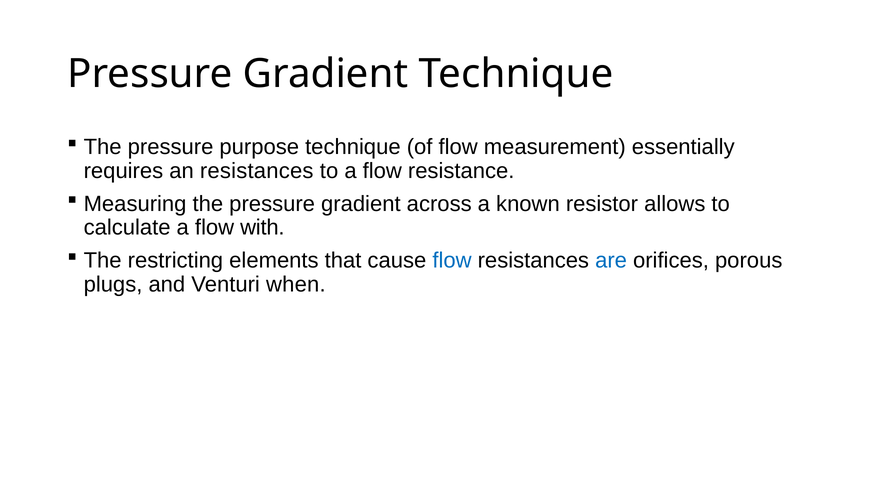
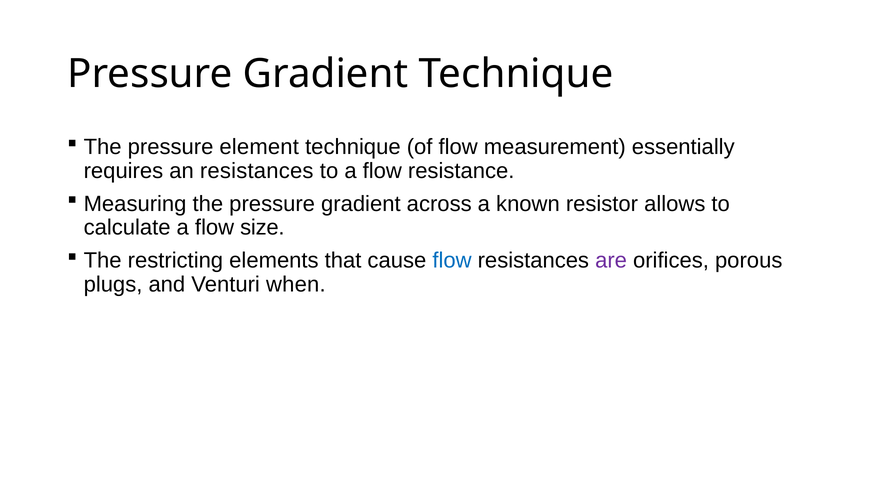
purpose: purpose -> element (259, 147)
with: with -> size (262, 228)
are colour: blue -> purple (611, 260)
